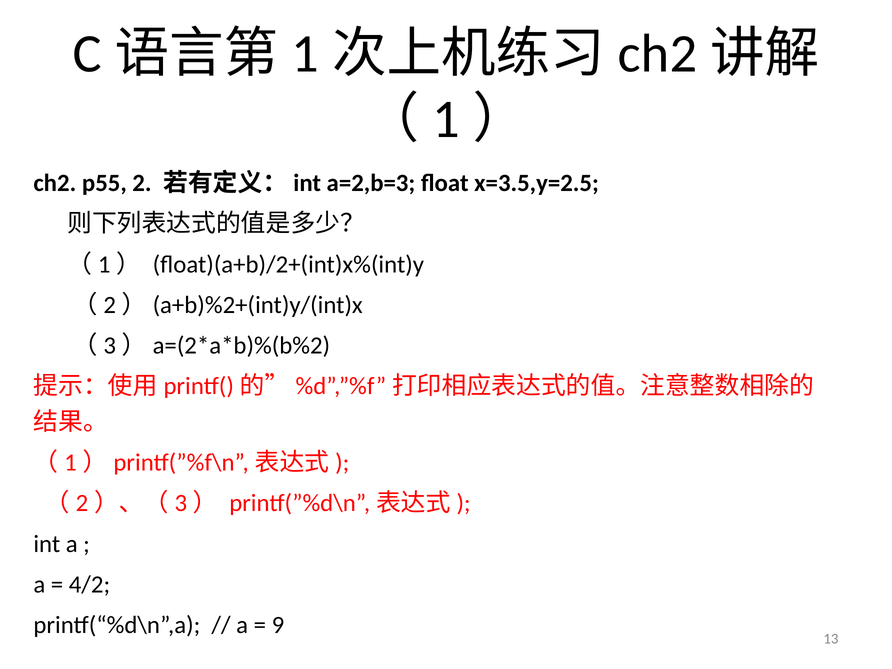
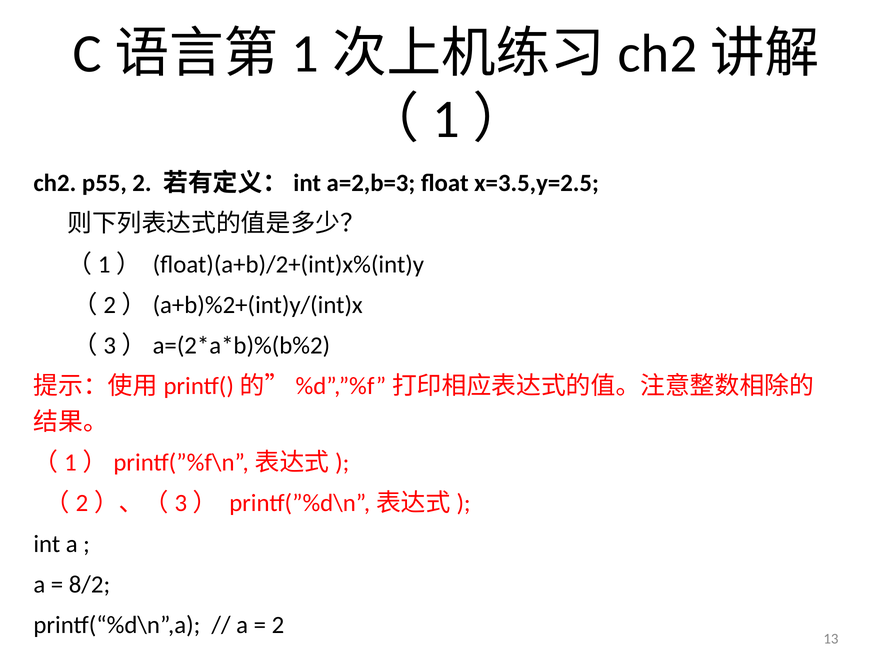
4/2: 4/2 -> 8/2 (89, 584)
9: 9 -> 2 (278, 625)
